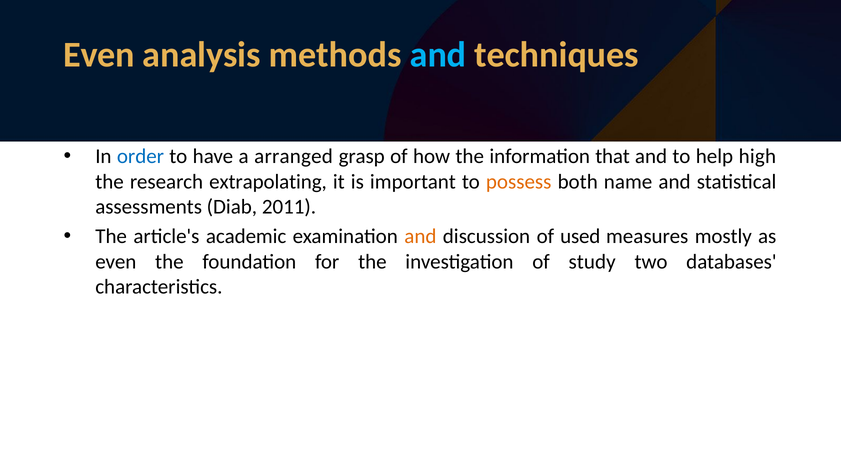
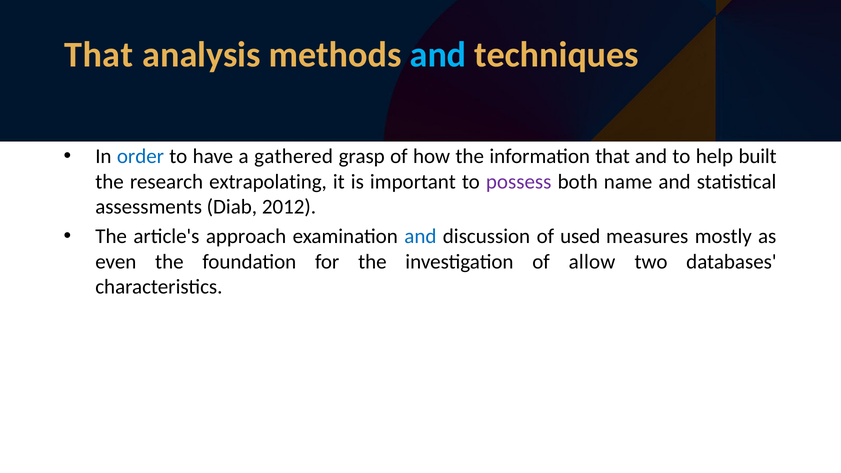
Even: Even -> That (99, 55)
arranged: arranged -> gathered (294, 156)
high: high -> built (758, 156)
possess colour: orange -> purple (519, 182)
2011: 2011 -> 2012 (289, 207)
academic: academic -> approach (246, 236)
and colour: orange -> blue (420, 236)
study: study -> allow (592, 262)
